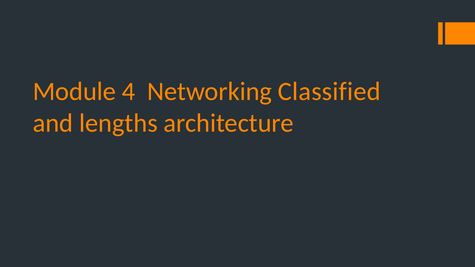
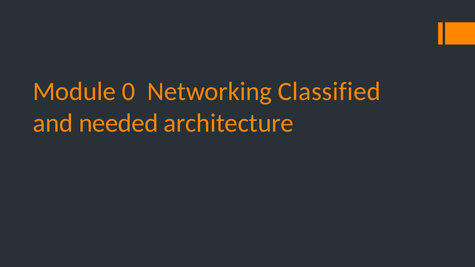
4: 4 -> 0 (129, 91)
lengths: lengths -> needed (119, 123)
